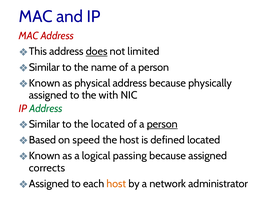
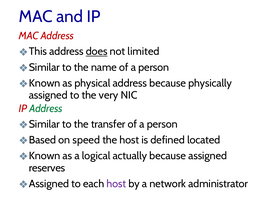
with: with -> very (109, 95)
the located: located -> transfer (108, 124)
person underline: present -> none (162, 124)
passing: passing -> actually (130, 156)
corrects: corrects -> reserves (47, 168)
host colour: orange -> purple (116, 184)
